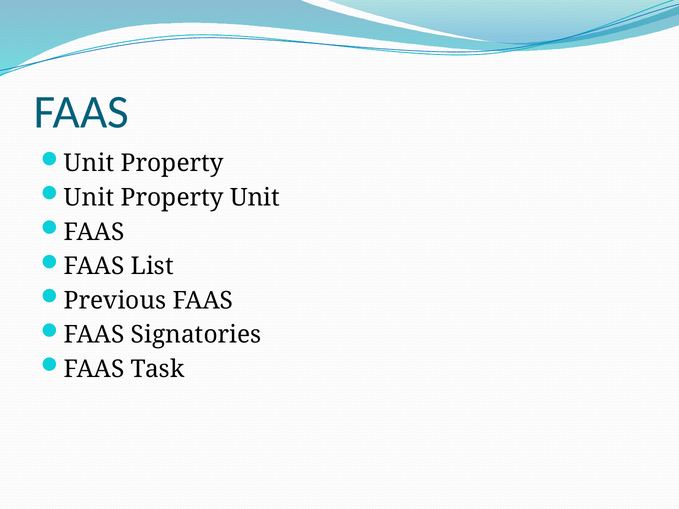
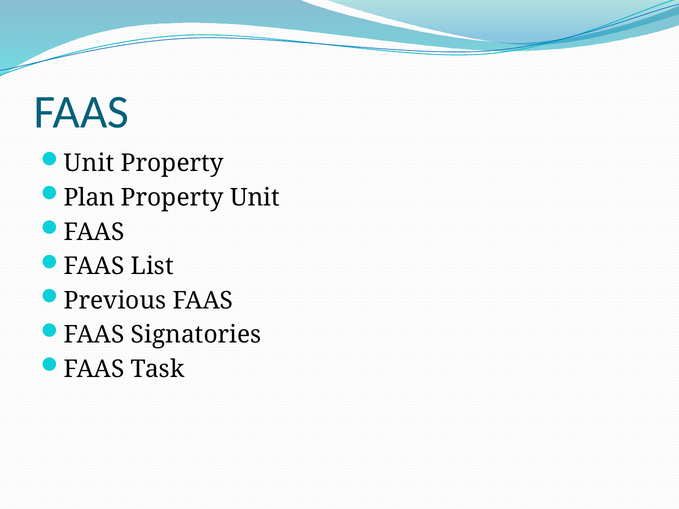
Unit: Unit -> Plan (89, 198)
